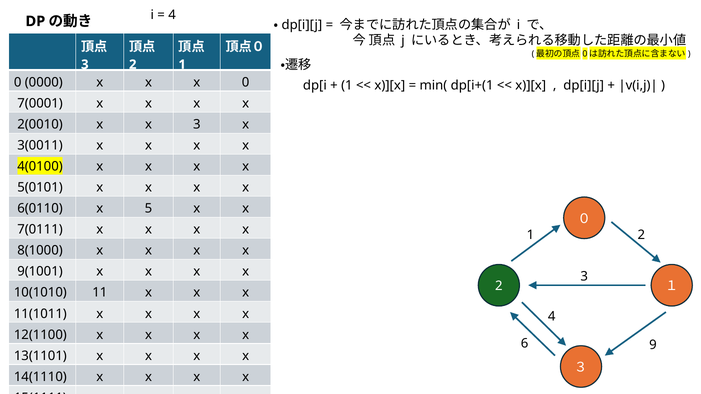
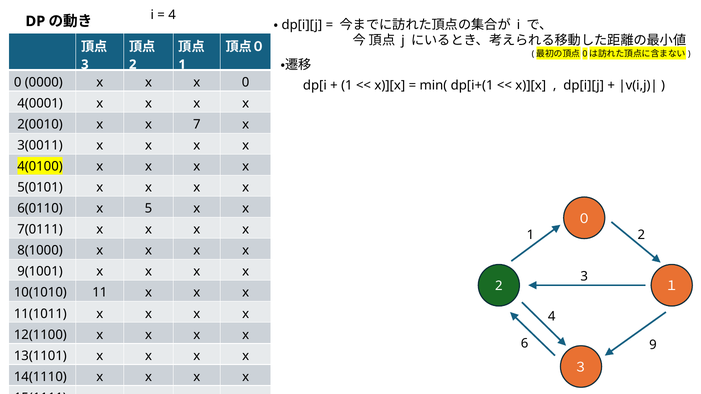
7(0001: 7(0001 -> 4(0001 (40, 103)
x 3: 3 -> 7 (197, 124)
